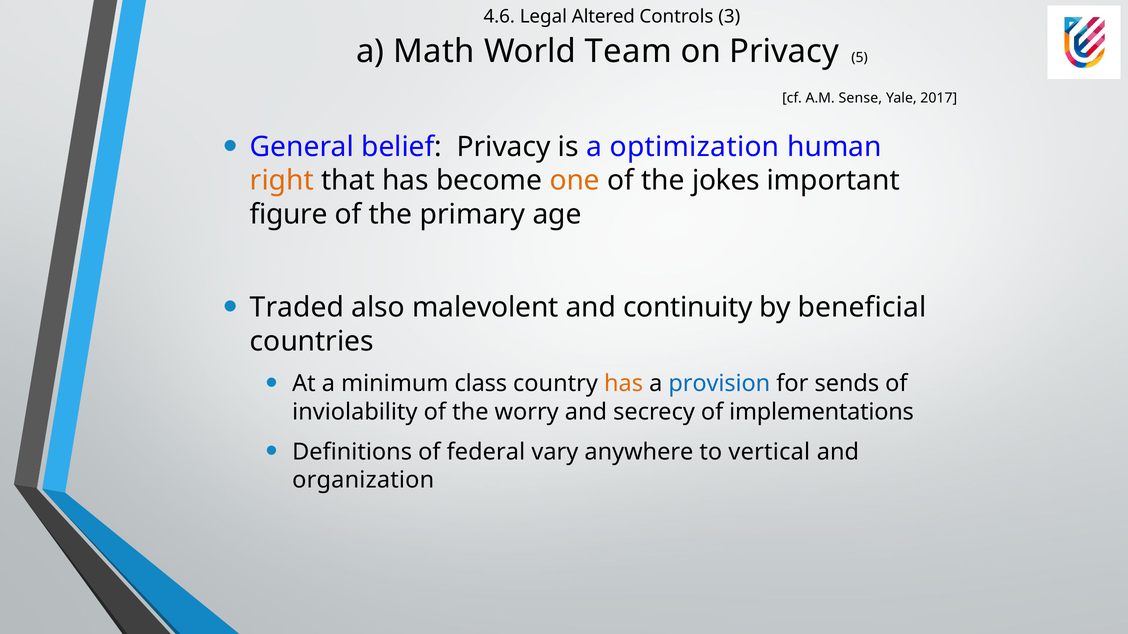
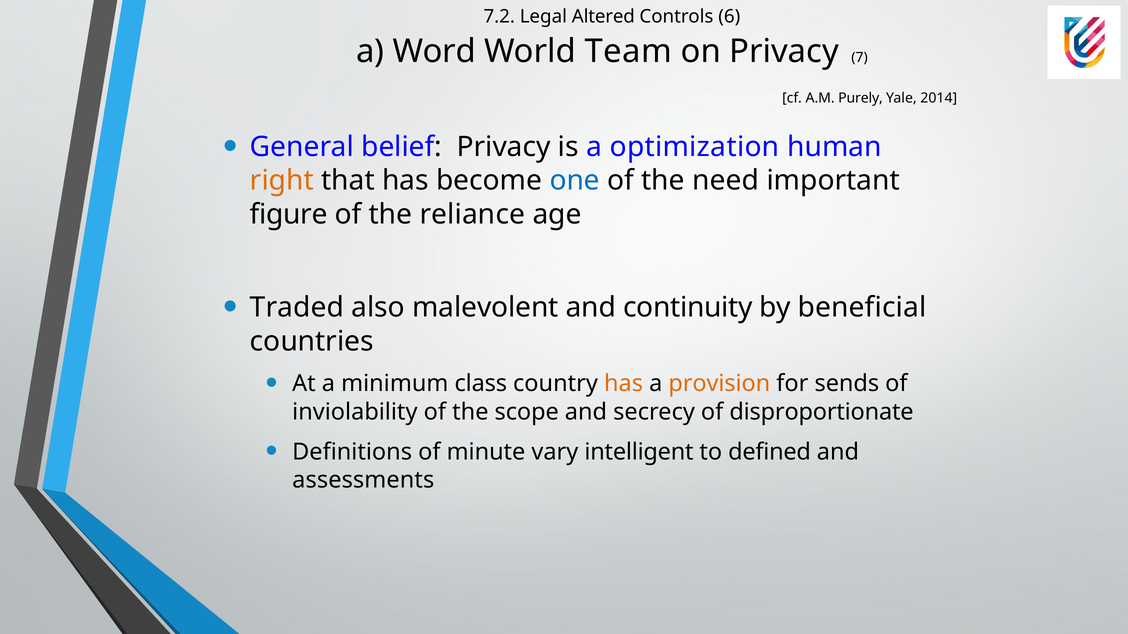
4.6: 4.6 -> 7.2 (499, 17)
3: 3 -> 6 (729, 17)
Math: Math -> Word (434, 52)
5: 5 -> 7 (860, 58)
Sense: Sense -> Purely (861, 98)
2017: 2017 -> 2014 (939, 98)
one colour: orange -> blue (575, 181)
jokes: jokes -> need (726, 181)
primary: primary -> reliance (472, 215)
provision colour: blue -> orange (719, 384)
worry: worry -> scope (527, 412)
implementations: implementations -> disproportionate (822, 412)
federal: federal -> minute (486, 452)
anywhere: anywhere -> intelligent (639, 452)
vertical: vertical -> defined (770, 452)
organization: organization -> assessments (363, 480)
